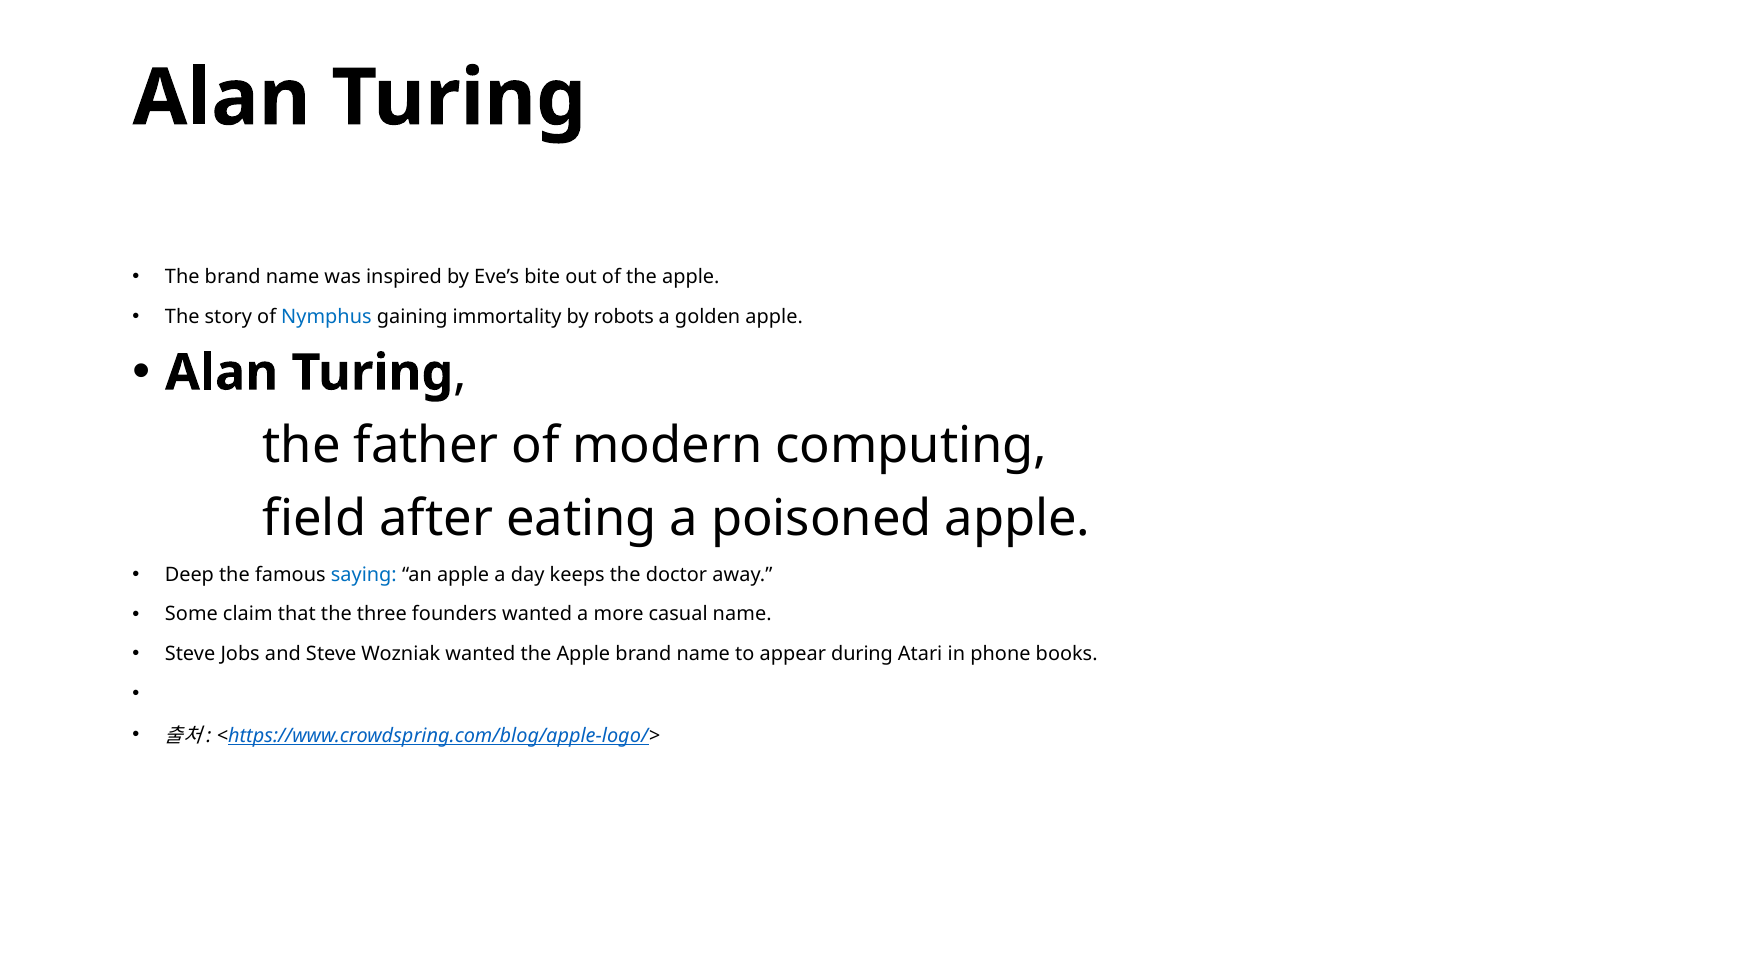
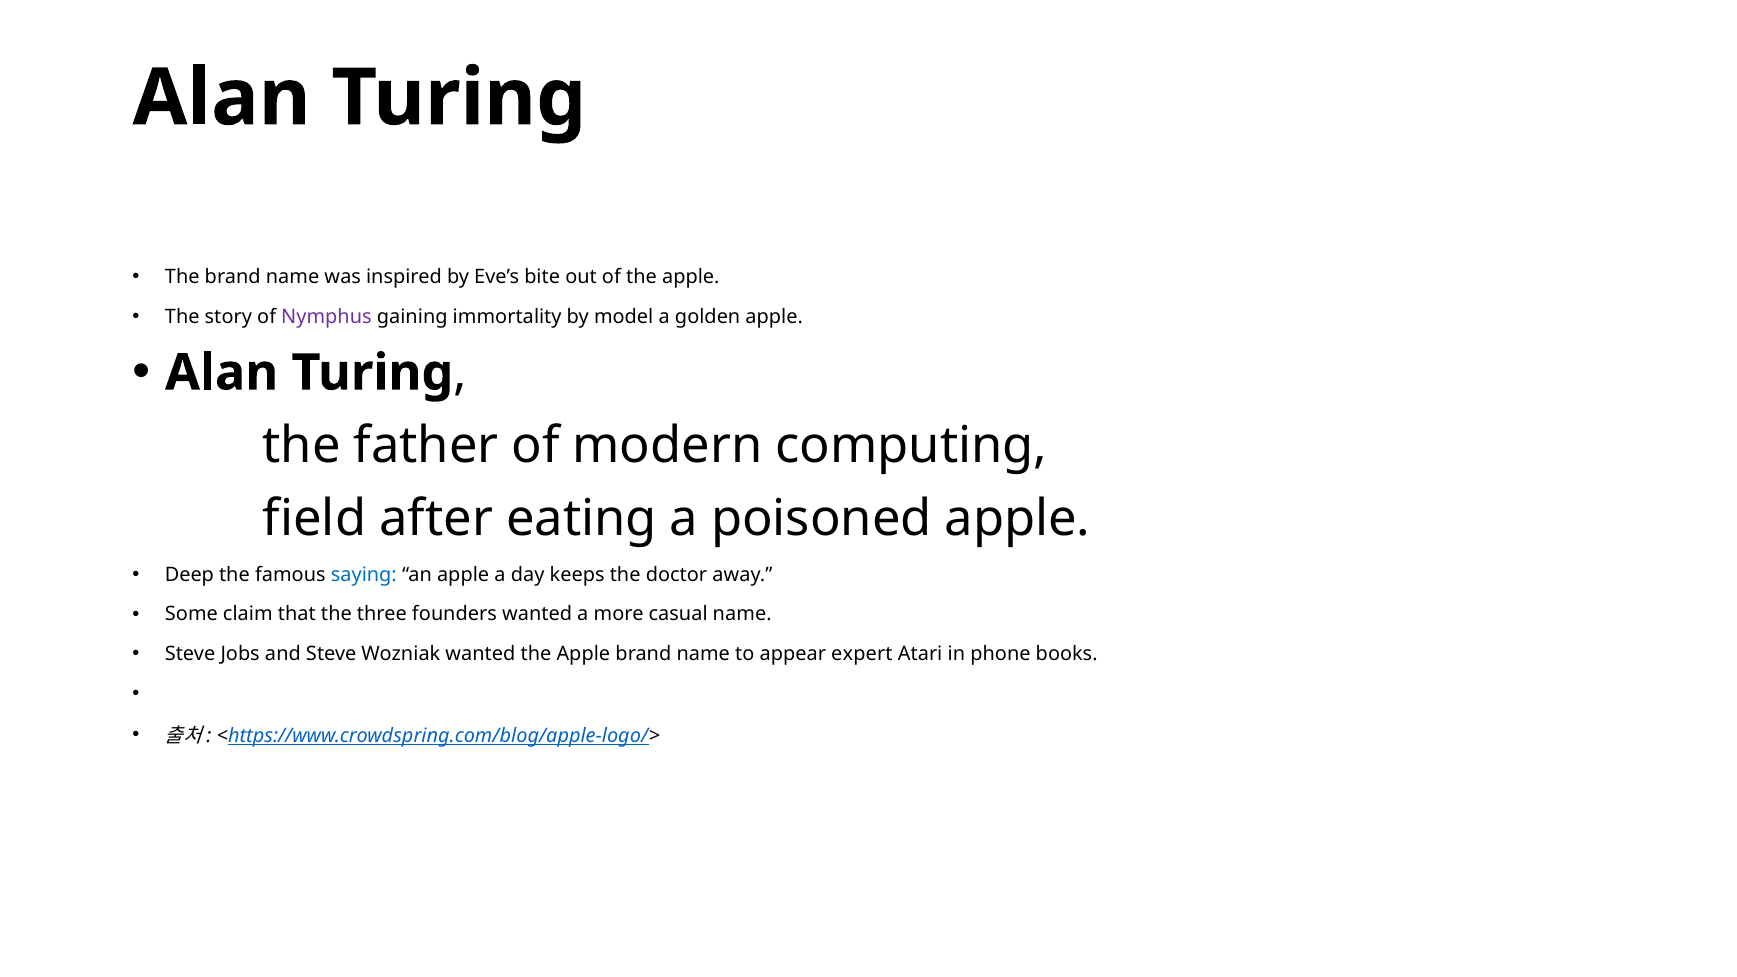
Nymphus colour: blue -> purple (326, 317)
robots: robots -> model (624, 317)
during: during -> expert (862, 654)
